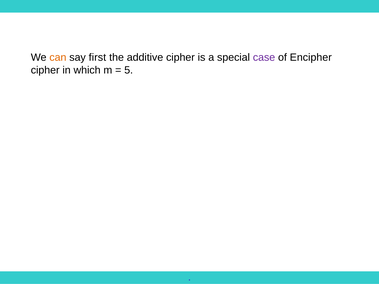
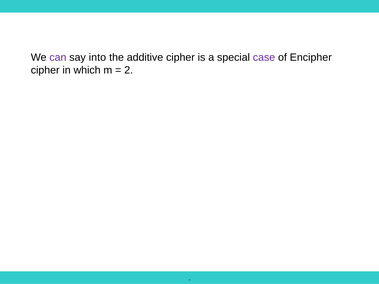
can colour: orange -> purple (58, 58)
first: first -> into (97, 58)
5: 5 -> 2 (129, 70)
